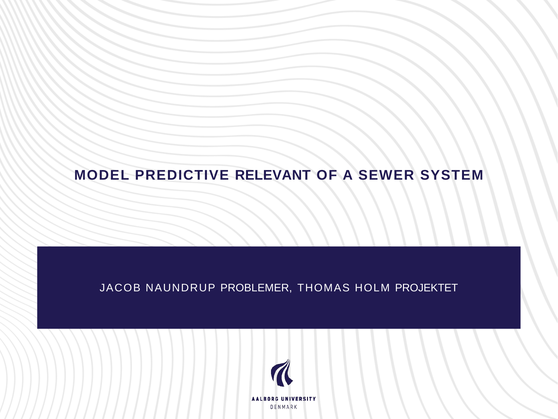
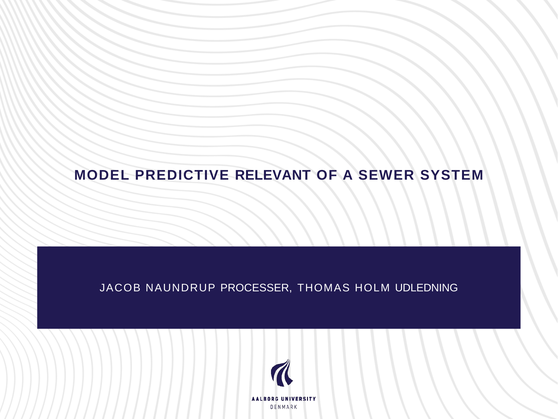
PROBLEMER: PROBLEMER -> PROCESSER (256, 288)
PROJEKTET: PROJEKTET -> UDLEDNING (427, 288)
